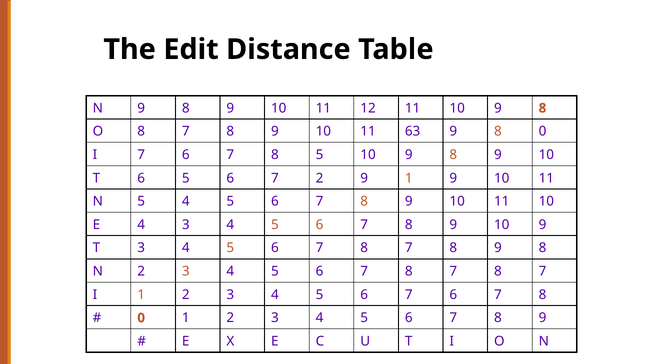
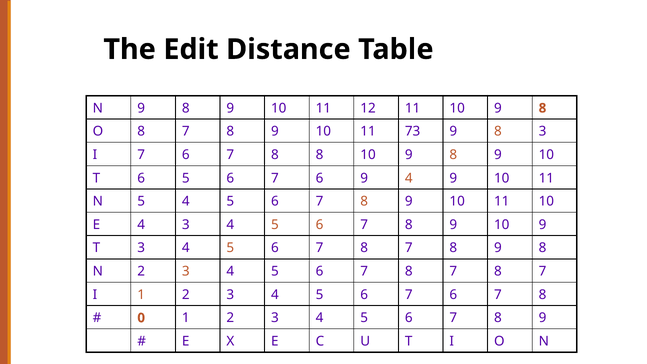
63: 63 -> 73 (413, 131)
8 0: 0 -> 3 (542, 131)
8 5: 5 -> 8 (319, 155)
2: 2 -> 6 (319, 178)
9 1: 1 -> 4 (409, 178)
